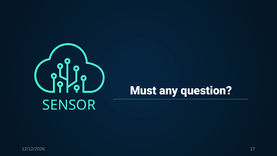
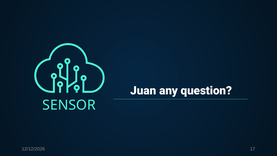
Must: Must -> Juan (143, 91)
